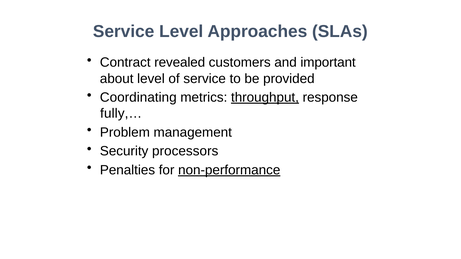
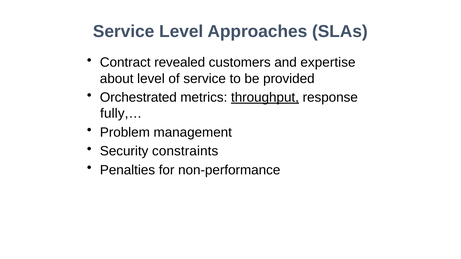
important: important -> expertise (328, 63)
Coordinating: Coordinating -> Orchestrated (138, 98)
processors: processors -> constraints (185, 151)
non-performance underline: present -> none (229, 170)
